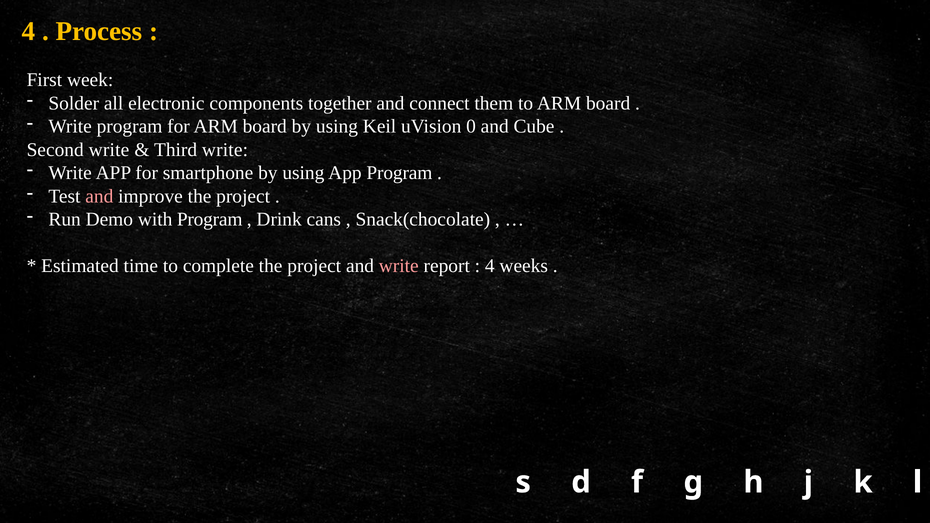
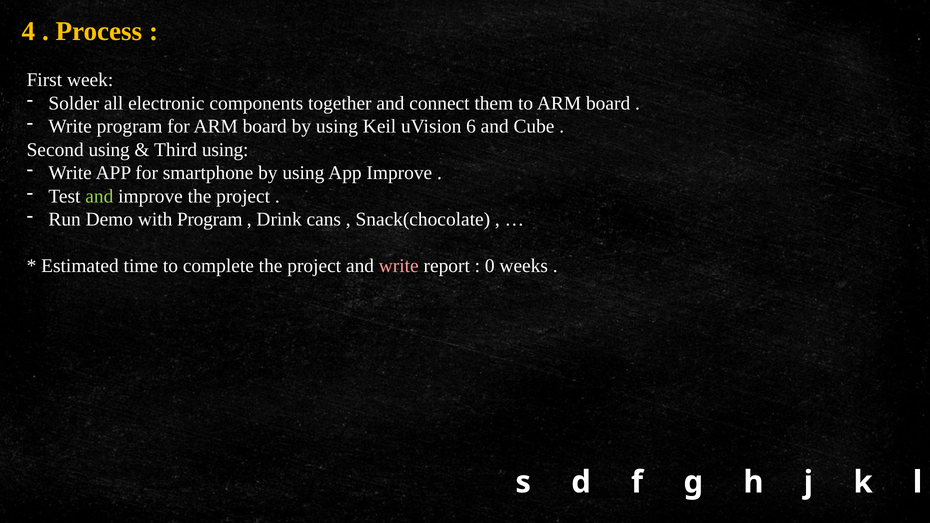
0: 0 -> 6 (471, 127)
Second write: write -> using (109, 150)
Third write: write -> using (225, 150)
App Program: Program -> Improve (399, 173)
and colour: pink -> light green (99, 196)
4: 4 -> 0 (490, 266)
